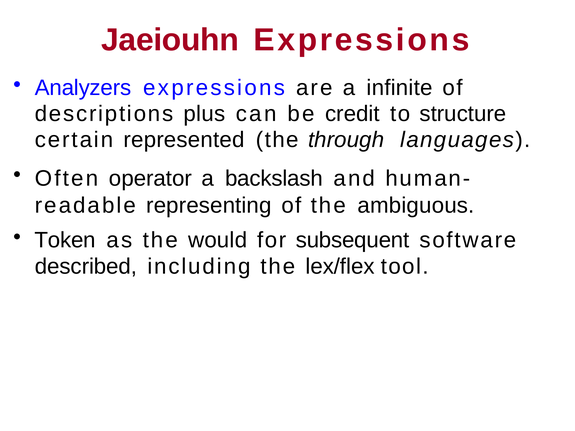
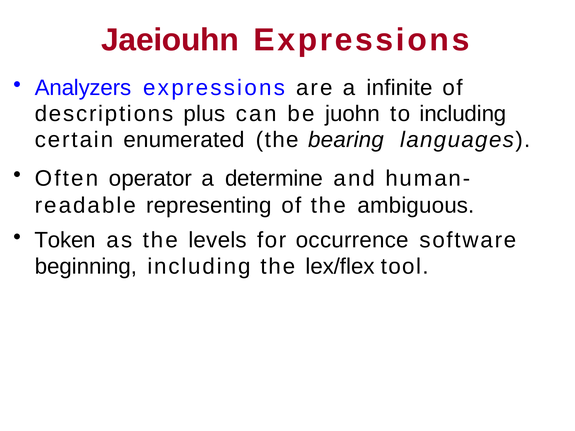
credit: credit -> juohn (352, 114)
to structure: structure -> including (463, 114)
represented: represented -> enumerated (184, 140)
through: through -> bearing (346, 140)
backslash: backslash -> determine (274, 179)
would: would -> levels (218, 240)
subsequent: subsequent -> occurrence (352, 240)
described: described -> beginning (86, 267)
